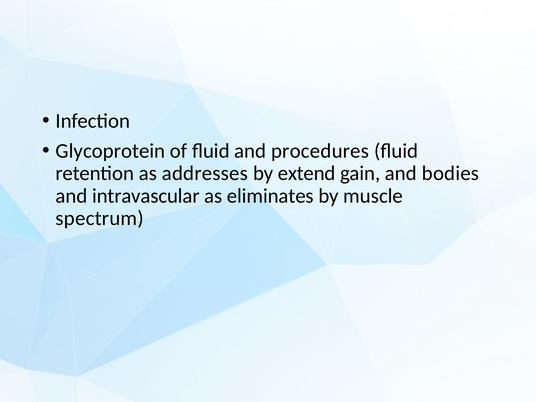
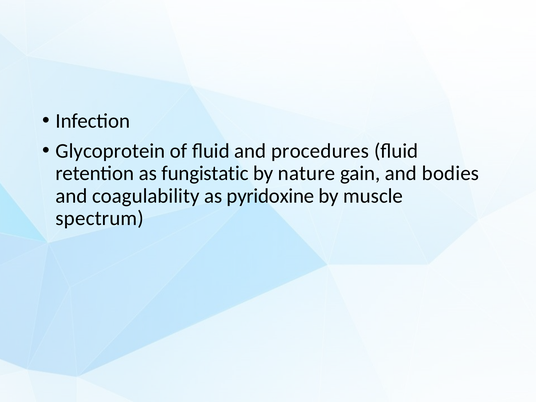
addresses: addresses -> fungistatic (205, 173)
extend: extend -> nature (307, 173)
intravascular: intravascular -> coagulability (146, 196)
eliminates: eliminates -> pyridoxine (270, 196)
